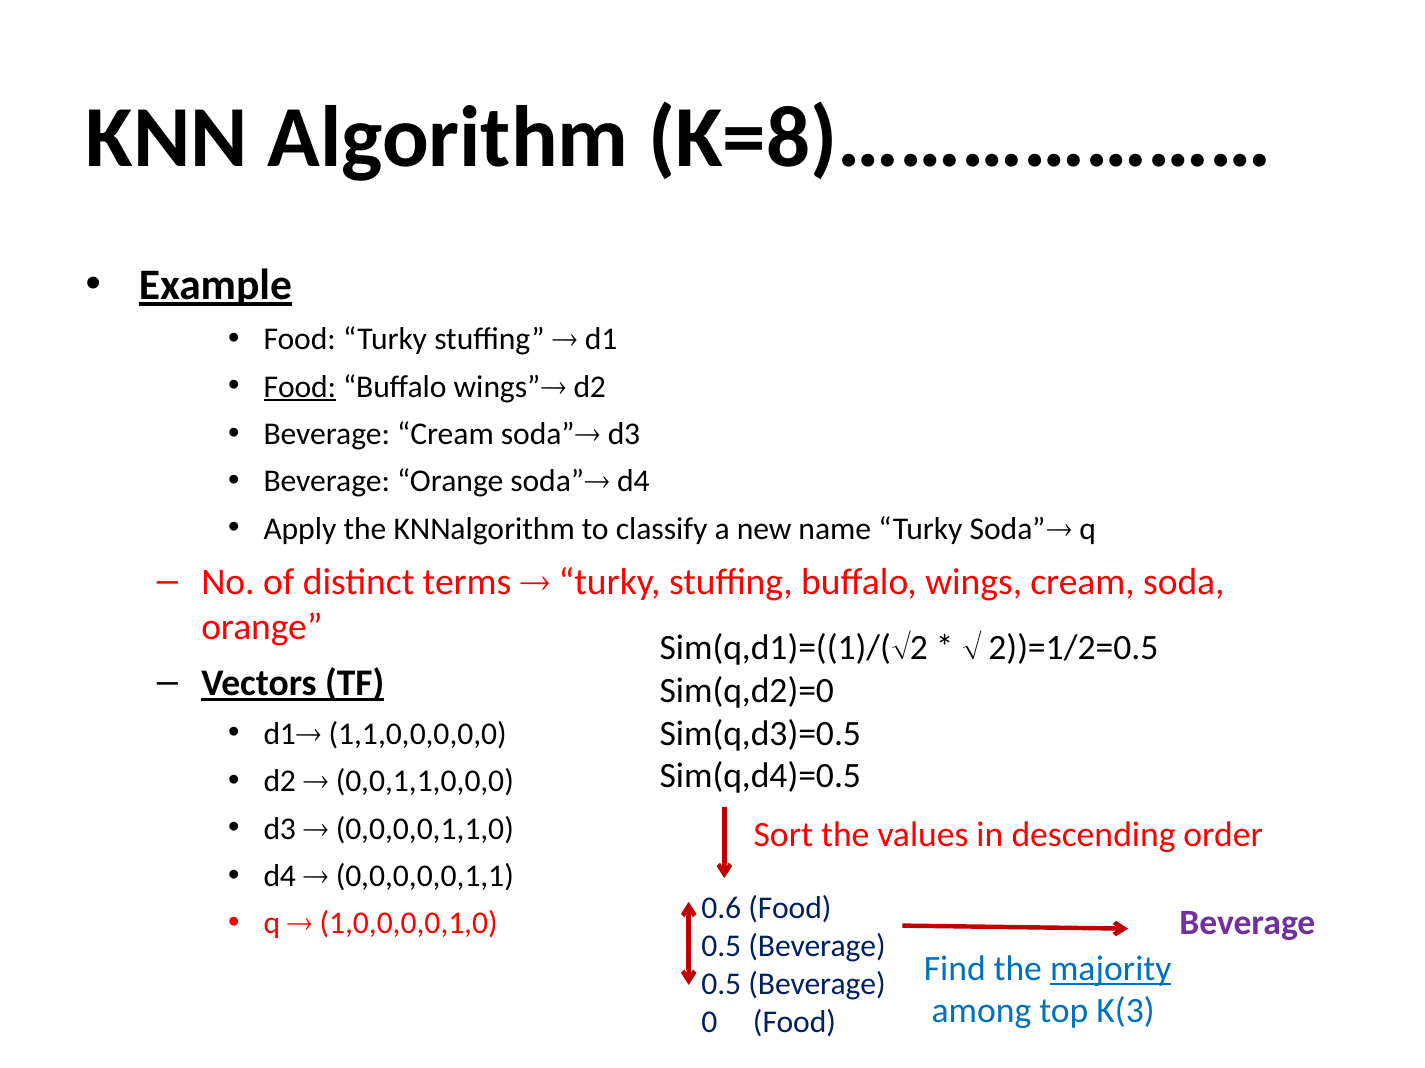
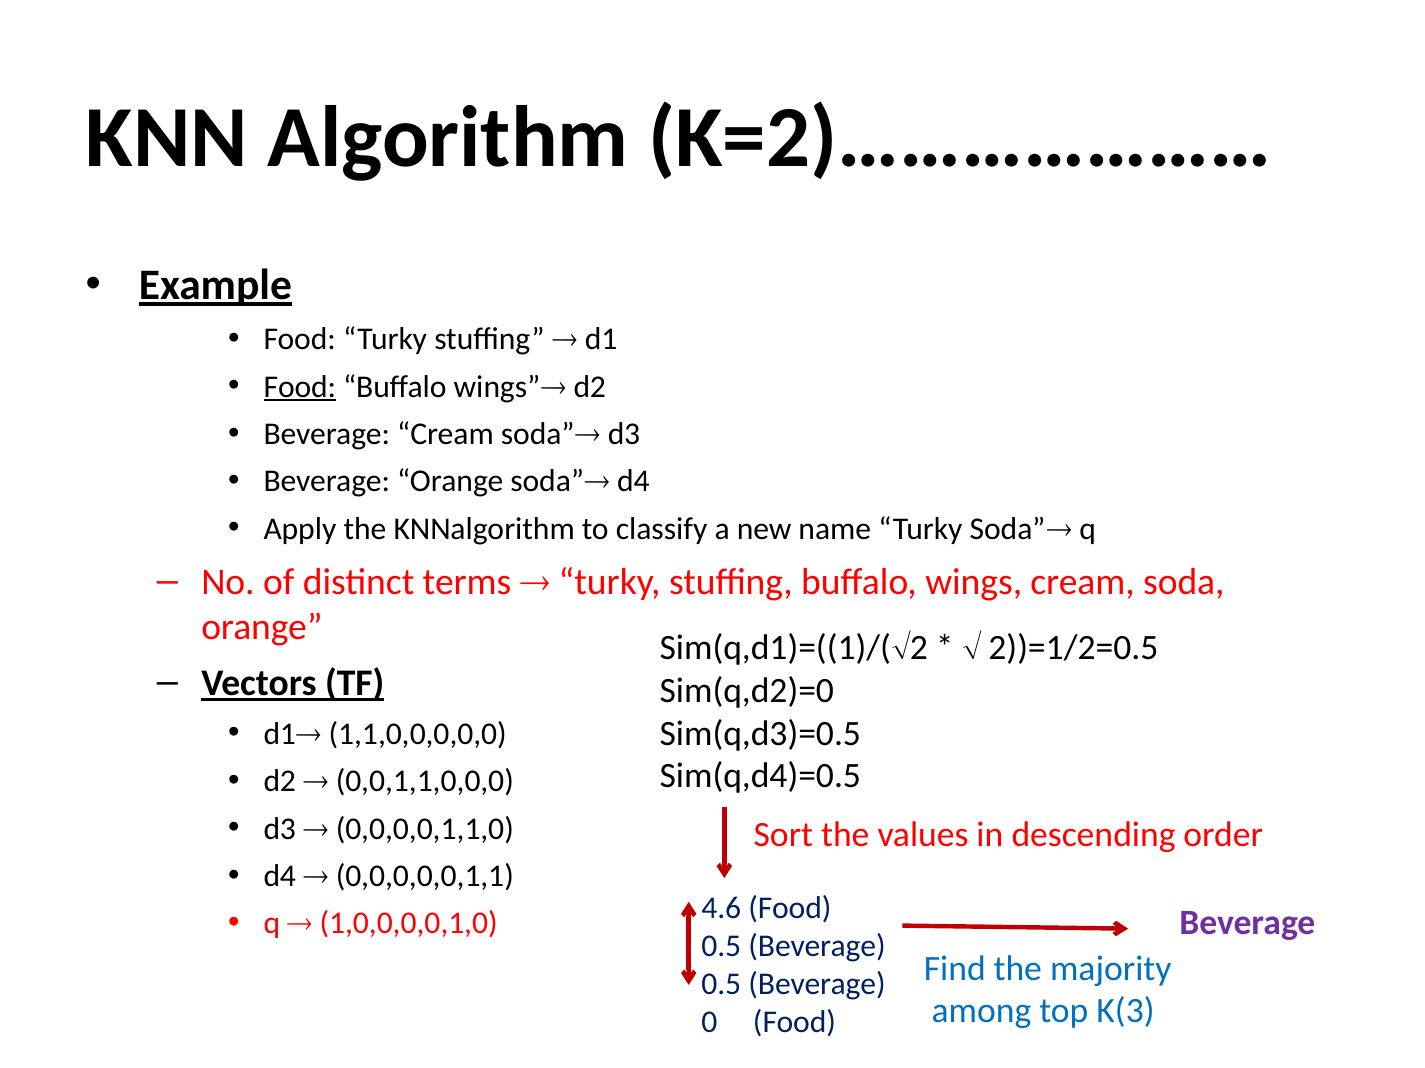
K=8)…………………: K=8)………………… -> K=2)………………… (960, 138)
0.6: 0.6 -> 4.6 (721, 909)
majority underline: present -> none (1111, 969)
